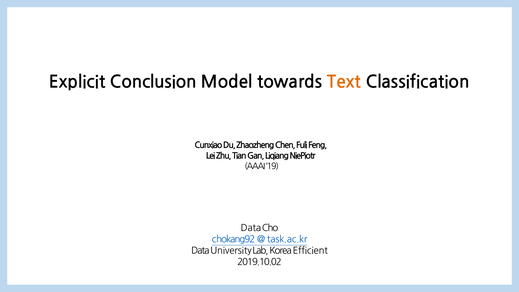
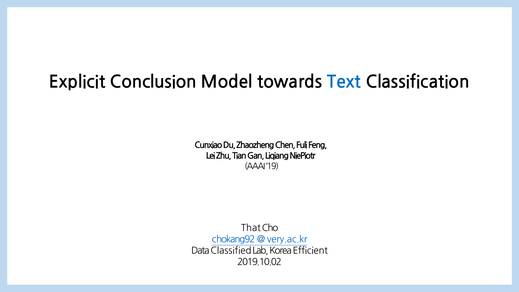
Text colour: orange -> blue (344, 82)
Data: Data -> That (251, 228)
task.ac.kr: task.ac.kr -> very.ac.kr (287, 239)
University: University -> Classified (231, 251)
